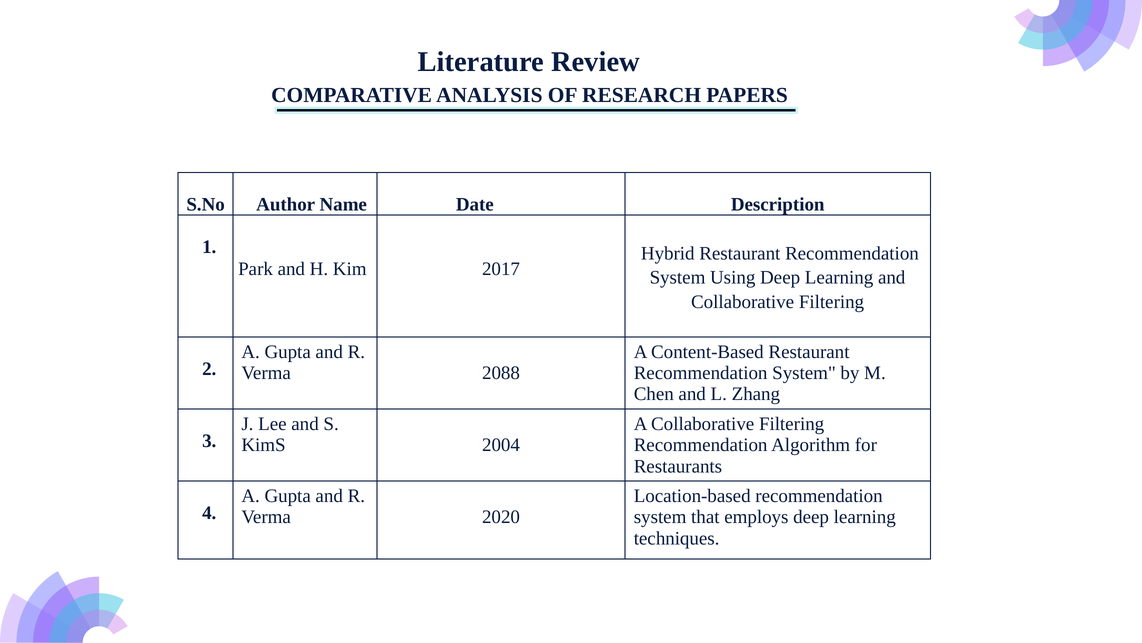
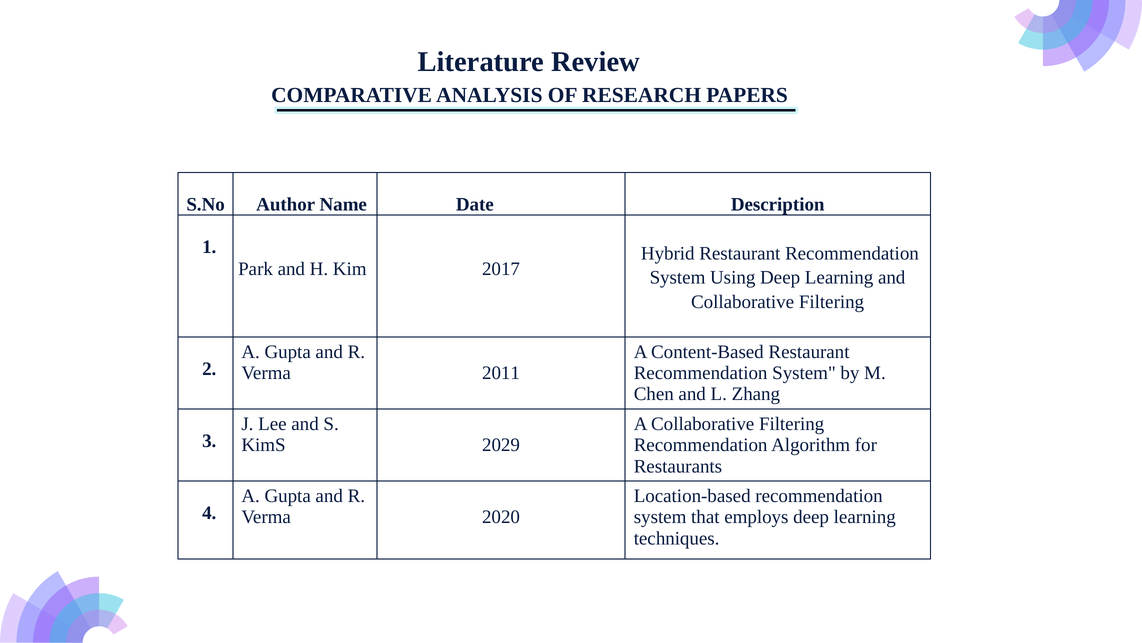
2088: 2088 -> 2011 (501, 373)
2004: 2004 -> 2029 (501, 445)
